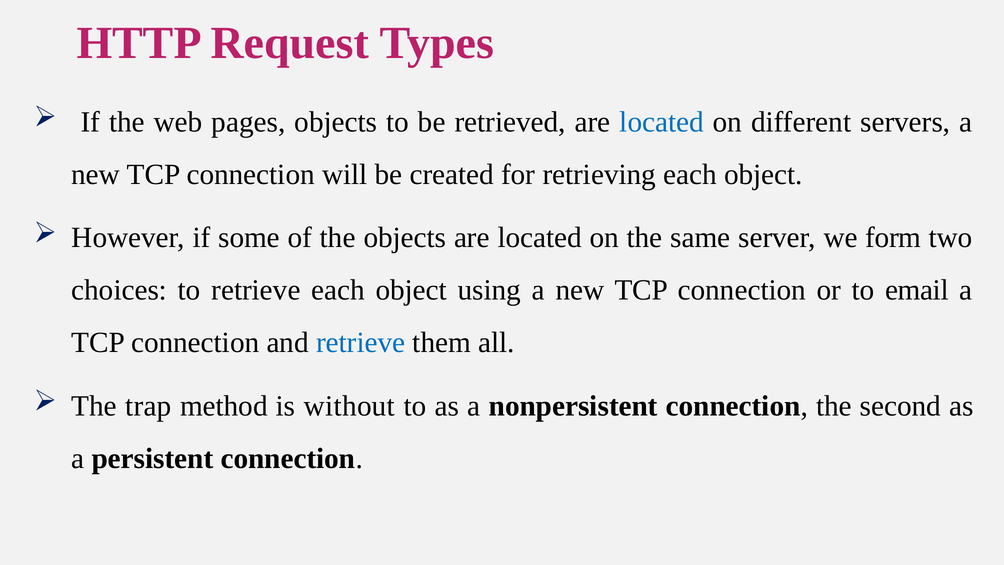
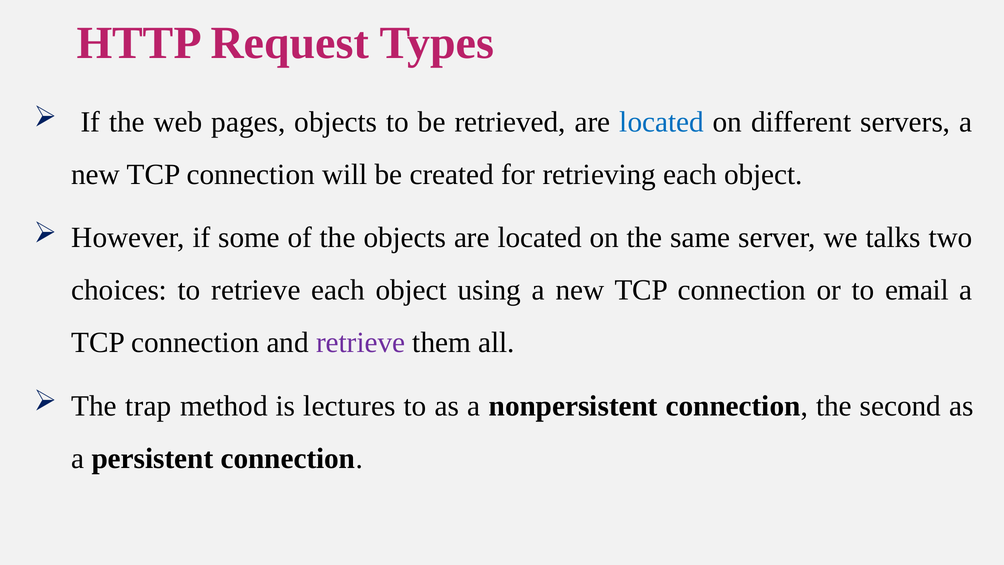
form: form -> talks (893, 237)
retrieve colour: blue -> purple (361, 343)
without: without -> lectures (349, 406)
